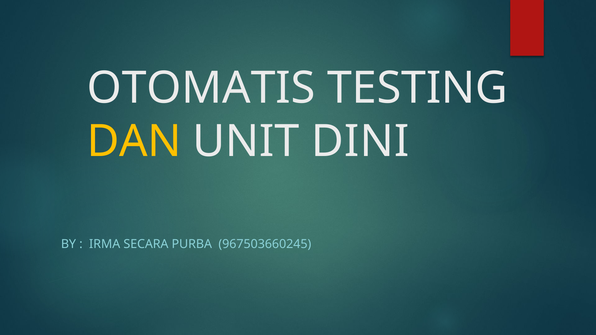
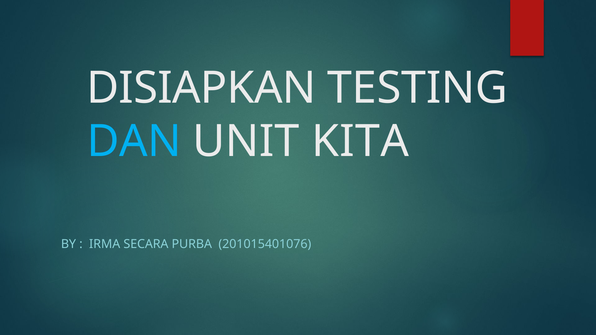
OTOMATIS: OTOMATIS -> DISIAPKAN (201, 88)
DAN colour: yellow -> light blue (134, 142)
DINI: DINI -> KITA (360, 142)
967503660245: 967503660245 -> 201015401076 (265, 244)
